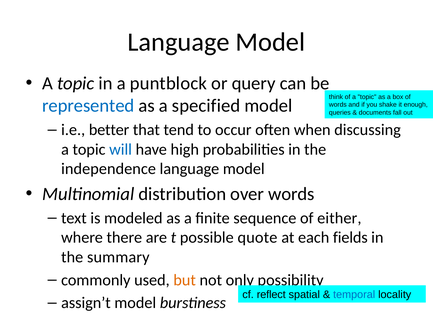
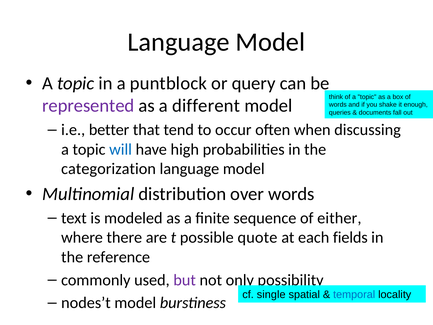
represented colour: blue -> purple (88, 106)
specified: specified -> different (206, 106)
independence: independence -> categorization (109, 169)
summary: summary -> reference (118, 257)
but colour: orange -> purple (185, 280)
reflect: reflect -> single (271, 294)
assign’t: assign’t -> nodes’t (86, 303)
